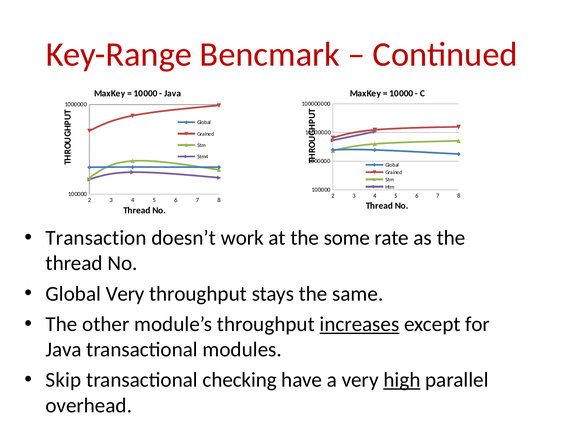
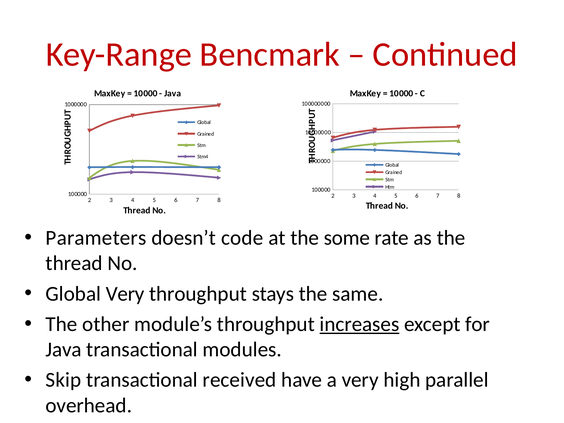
Transaction: Transaction -> Parameters (96, 238)
work: work -> code (242, 238)
checking: checking -> received (240, 380)
high underline: present -> none (402, 380)
